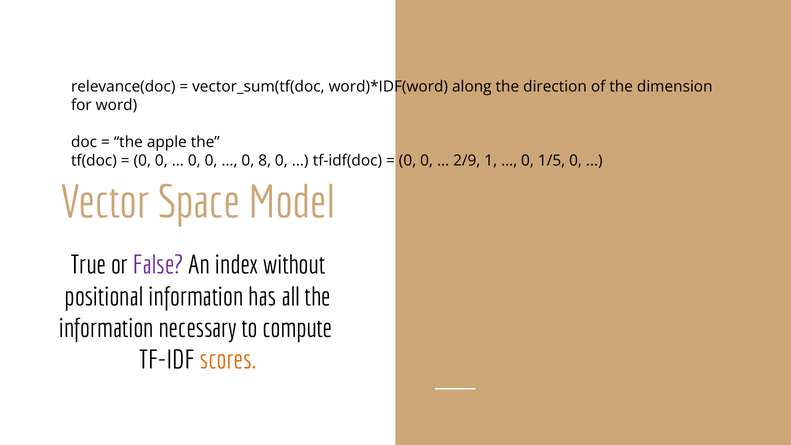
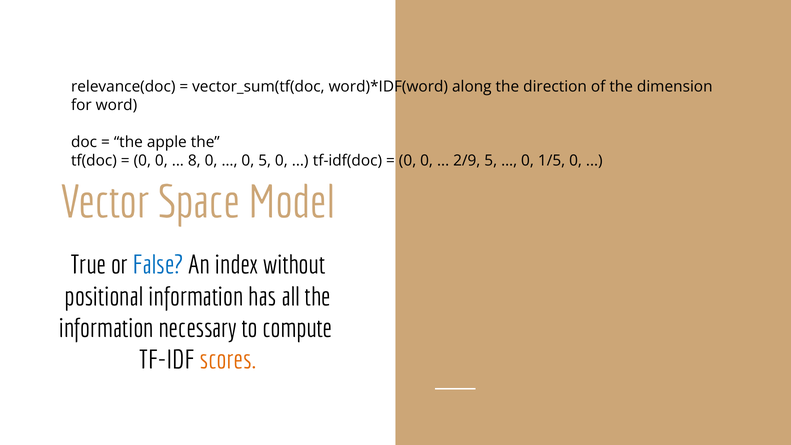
0: 0 -> 8 (194, 161)
0 8: 8 -> 5 (265, 161)
2/9 1: 1 -> 5 (491, 161)
False colour: purple -> blue (158, 265)
